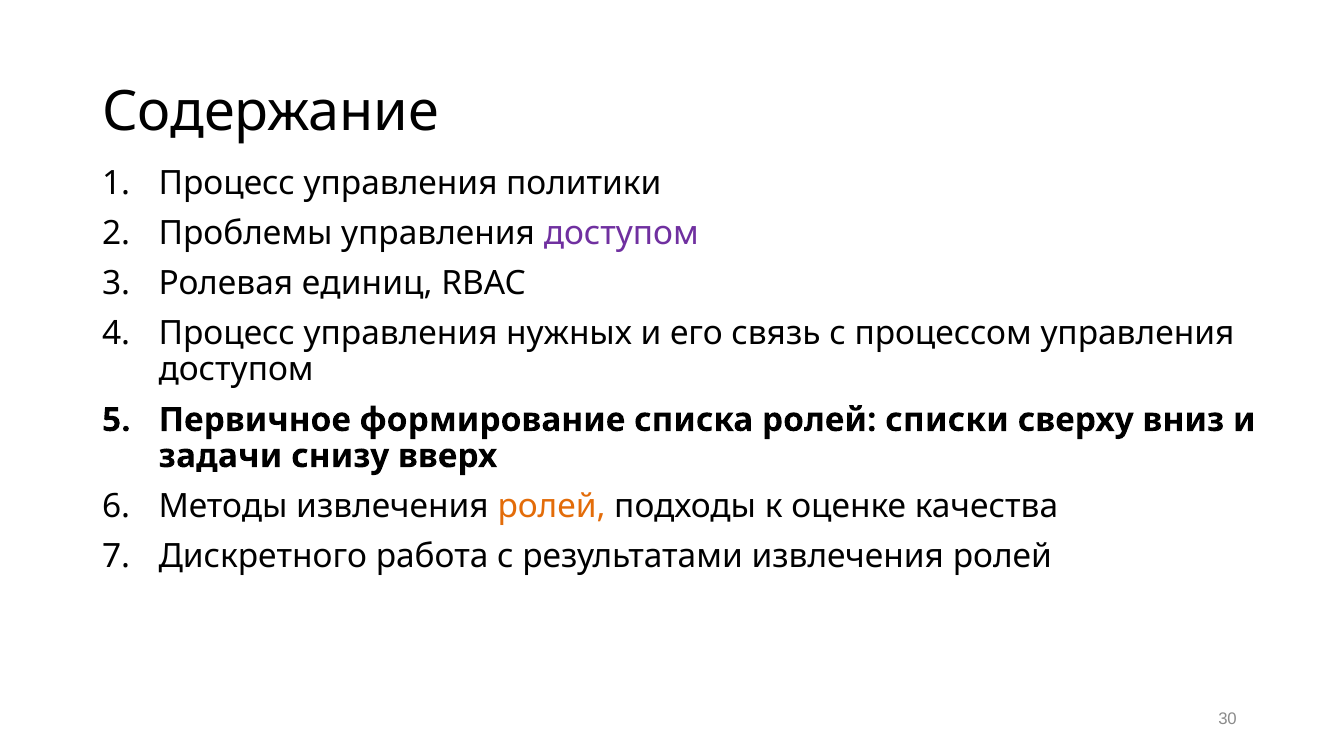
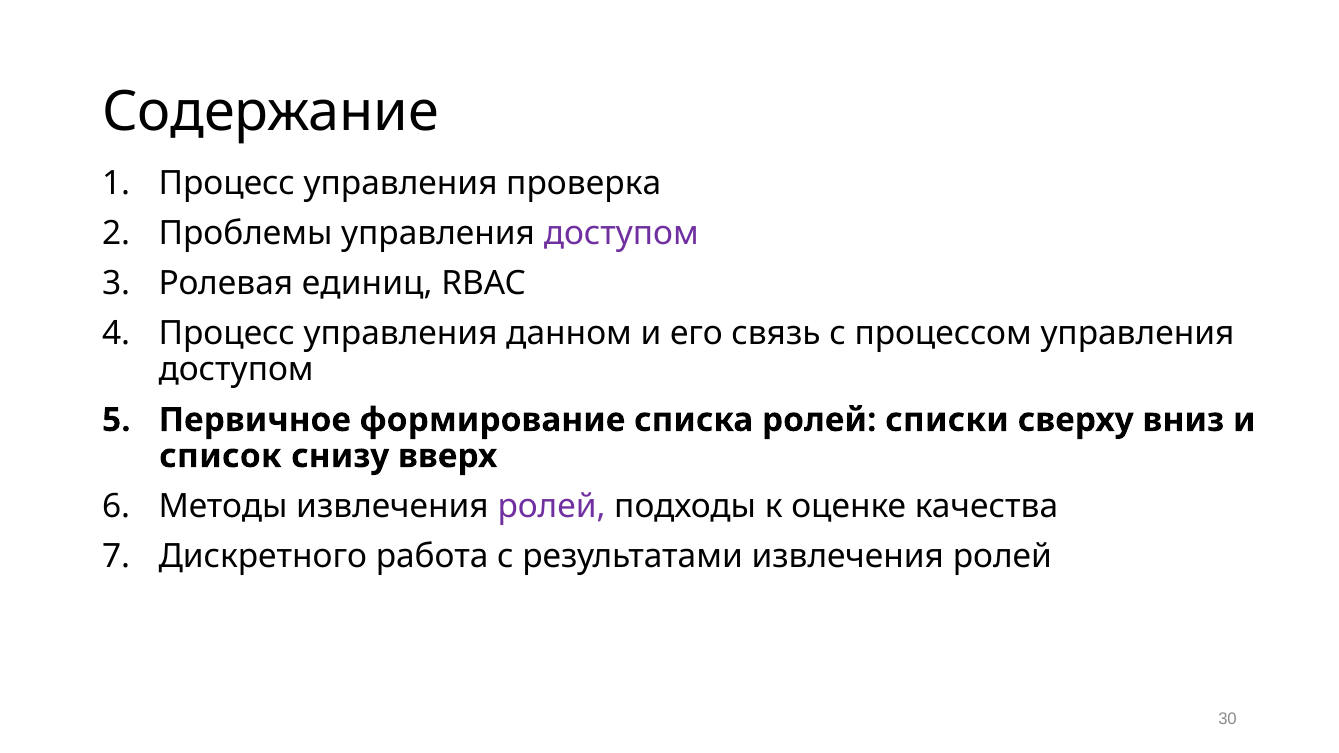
политики: политики -> проверка (584, 184)
нужных: нужных -> данном (569, 334)
задачи: задачи -> список (220, 456)
ролей colour: orange -> purple (552, 506)
